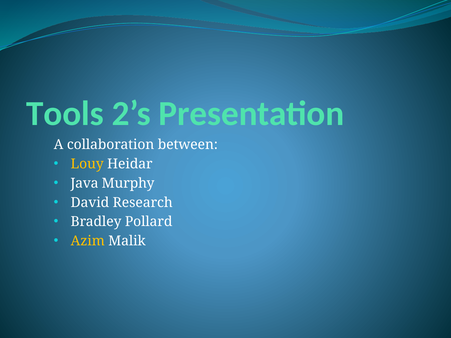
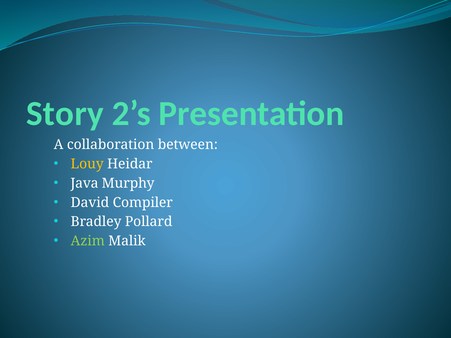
Tools: Tools -> Story (65, 114)
Research: Research -> Compiler (143, 203)
Azim colour: yellow -> light green (88, 241)
